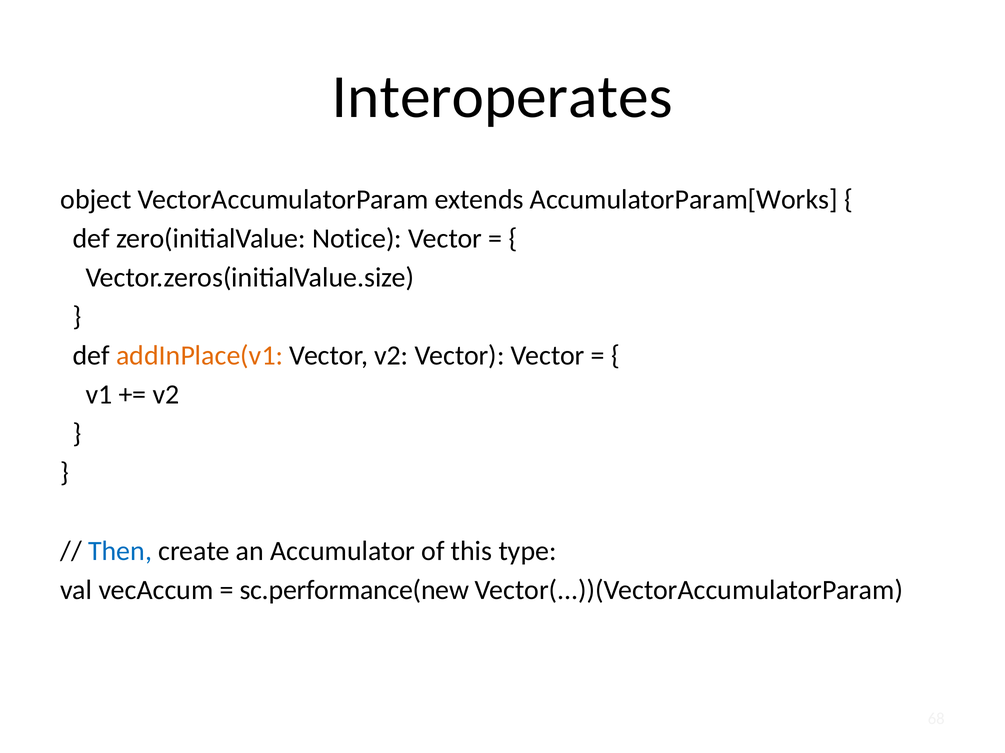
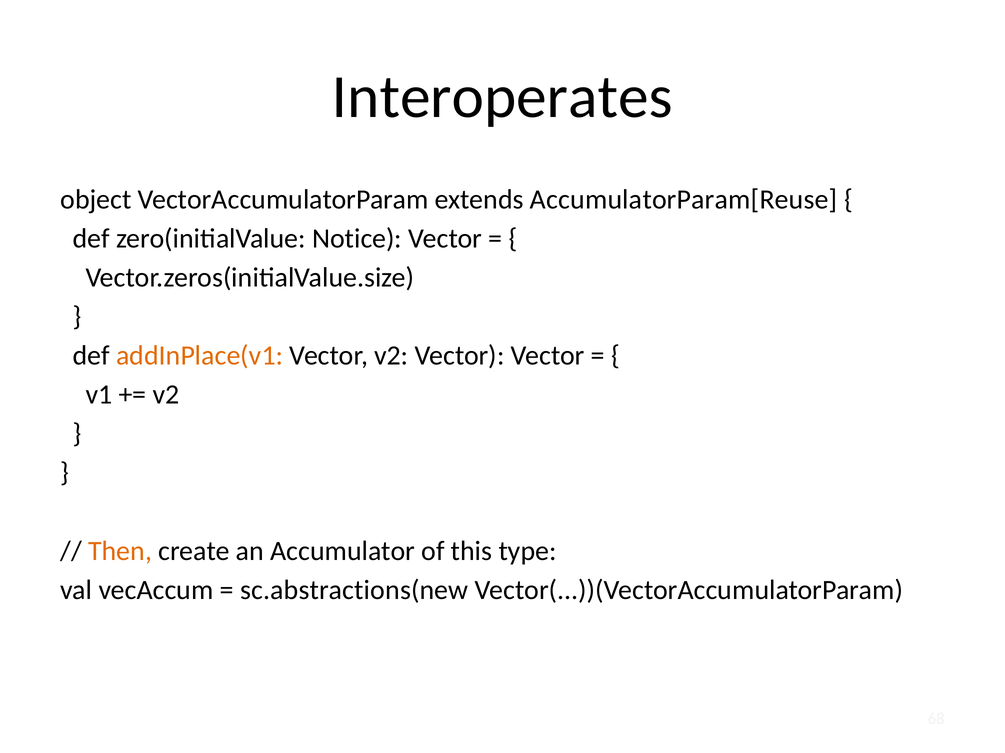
AccumulatorParam[Works: AccumulatorParam[Works -> AccumulatorParam[Reuse (684, 200)
Then colour: blue -> orange (120, 551)
sc.performance(new: sc.performance(new -> sc.abstractions(new (354, 591)
